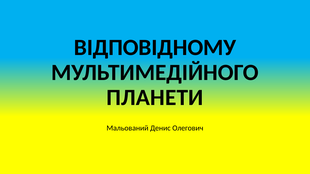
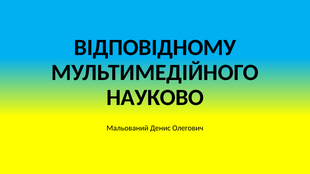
ПЛАНЕТИ: ПЛАНЕТИ -> НАУКОВО (155, 98)
